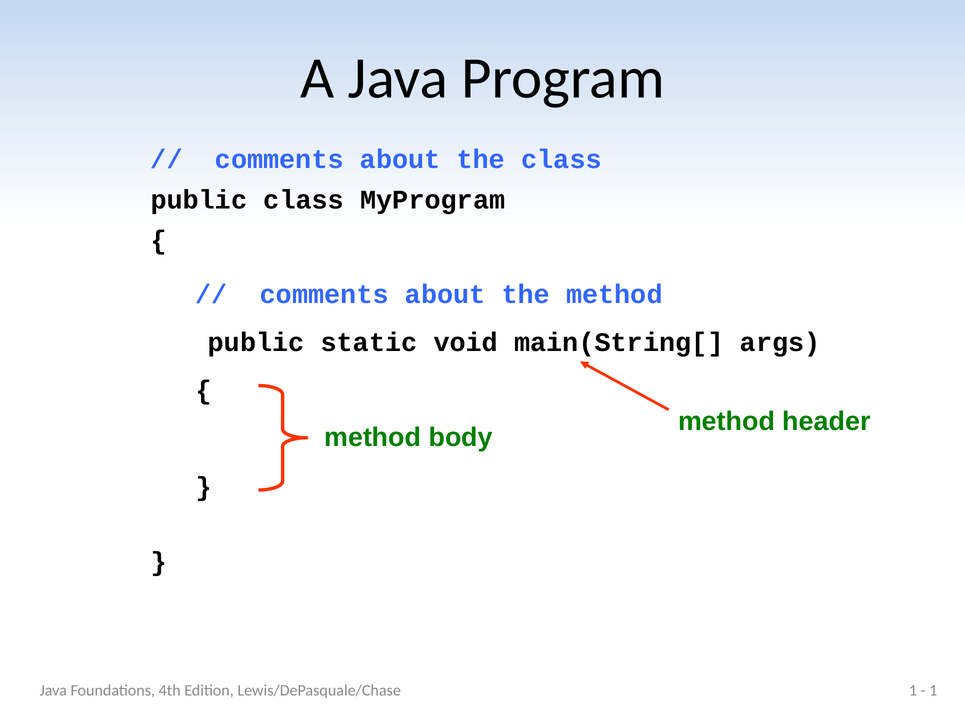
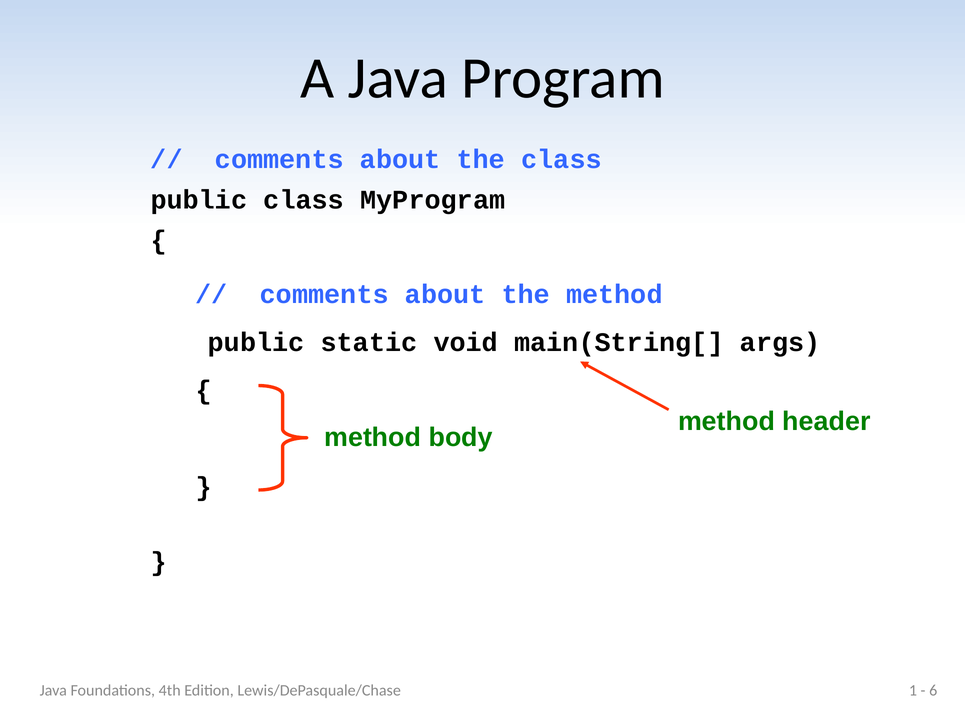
1: 1 -> 6 (933, 691)
